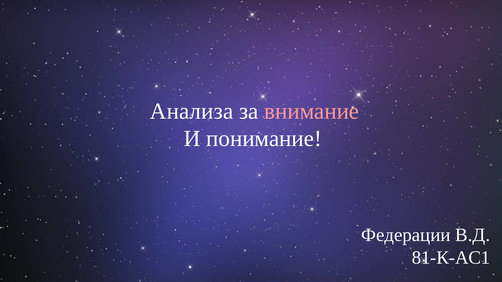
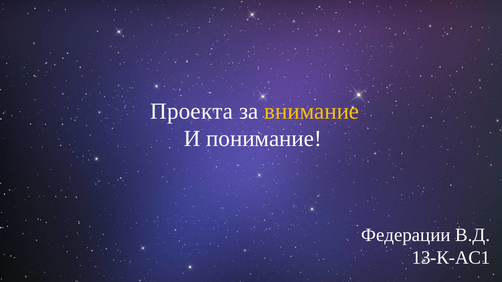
Анализа: Анализа -> Проекта (192, 111)
внимание colour: pink -> yellow (312, 111)
81-К-АС1: 81-К-АС1 -> 13-К-АС1 (451, 258)
